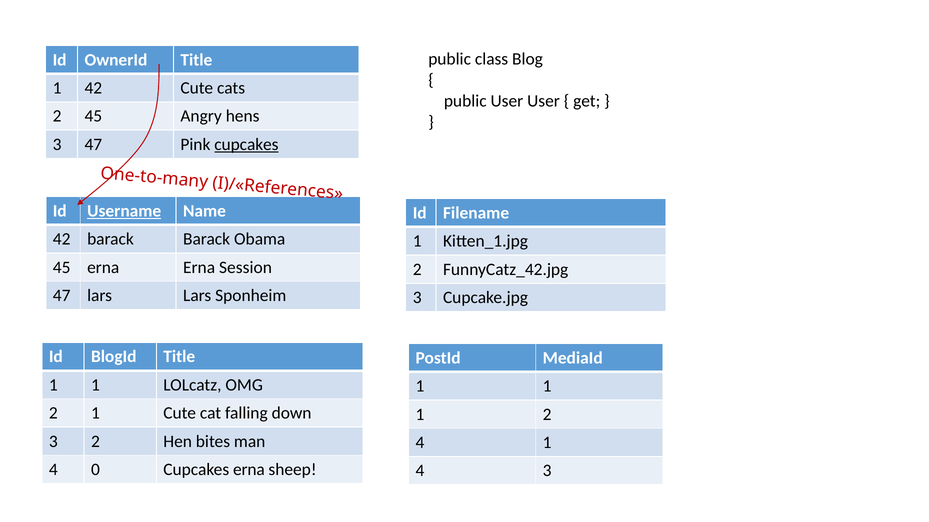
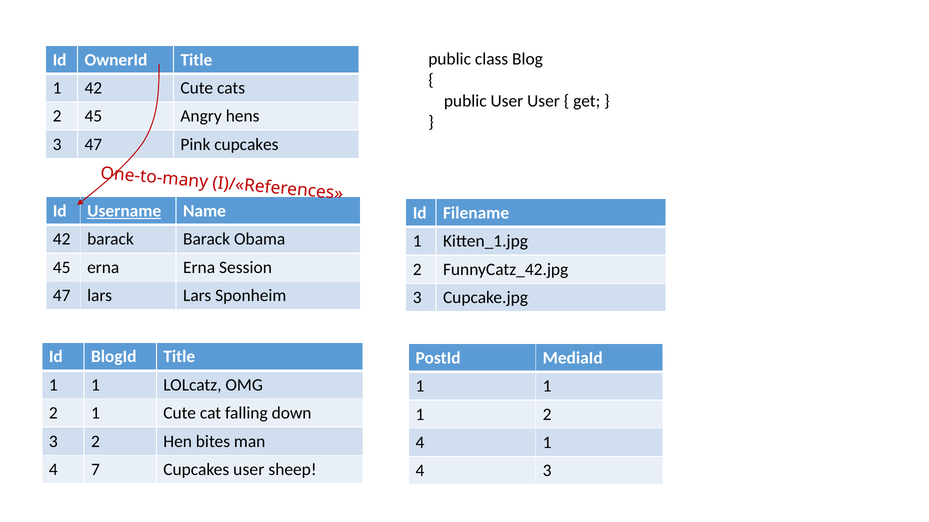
cupcakes underline: present -> none (246, 145)
0: 0 -> 7 (95, 470)
Cupcakes erna: erna -> user (249, 470)
